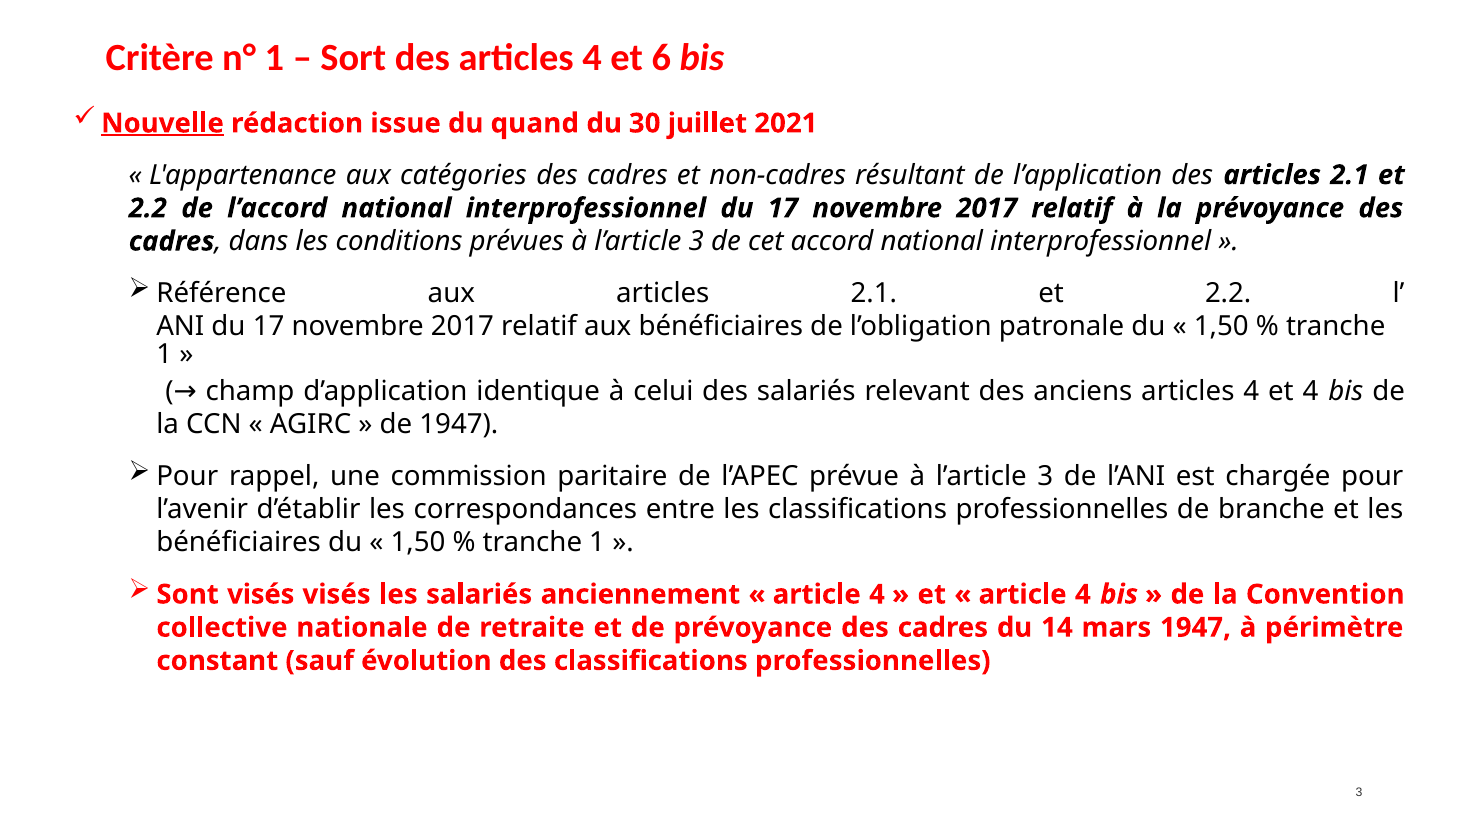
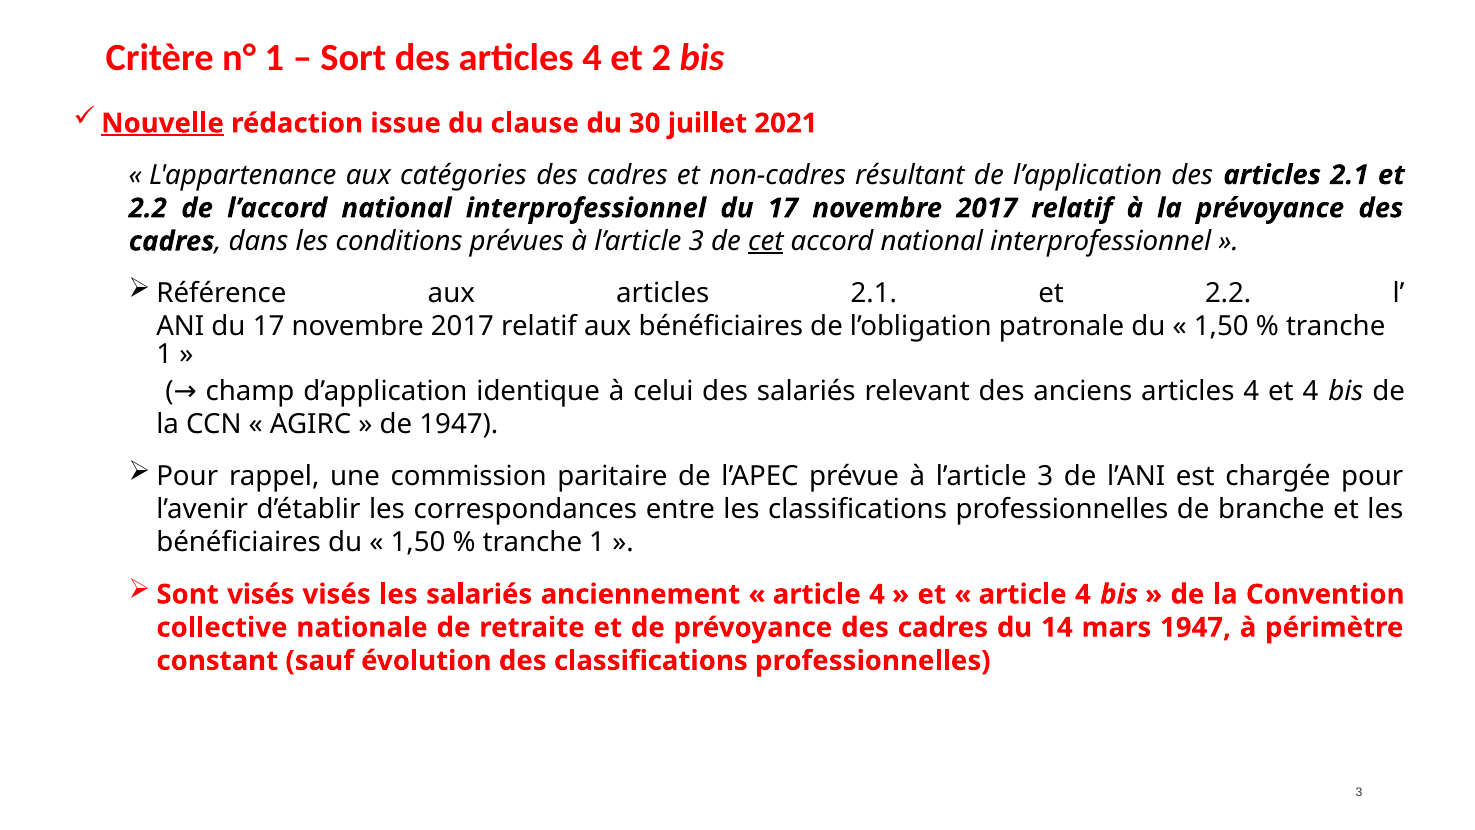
6: 6 -> 2 (661, 58)
quand: quand -> clause (535, 123)
cet underline: none -> present (766, 241)
